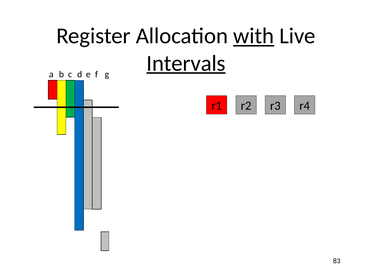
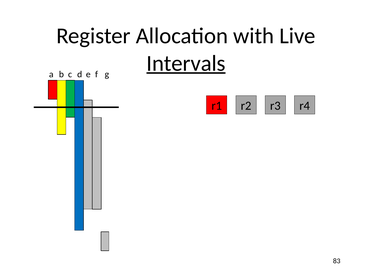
with underline: present -> none (254, 36)
